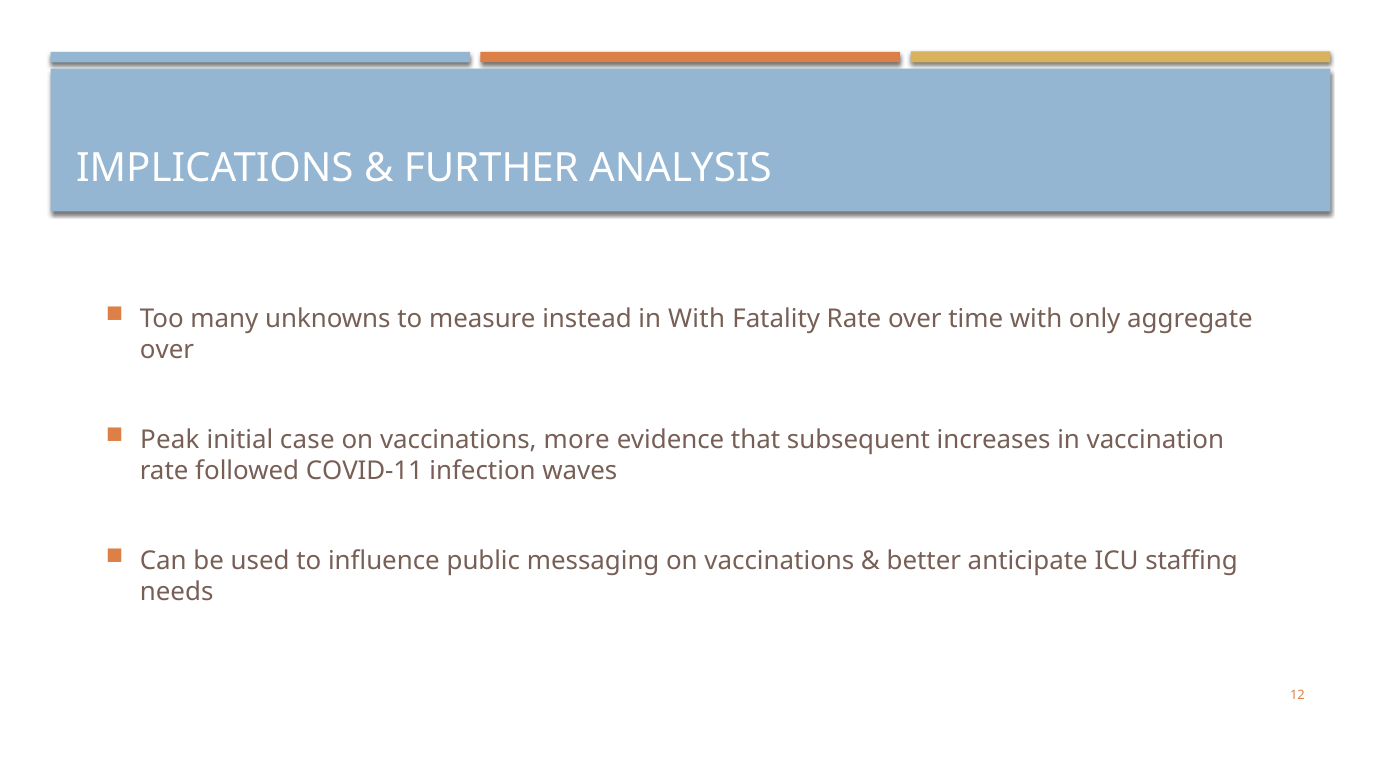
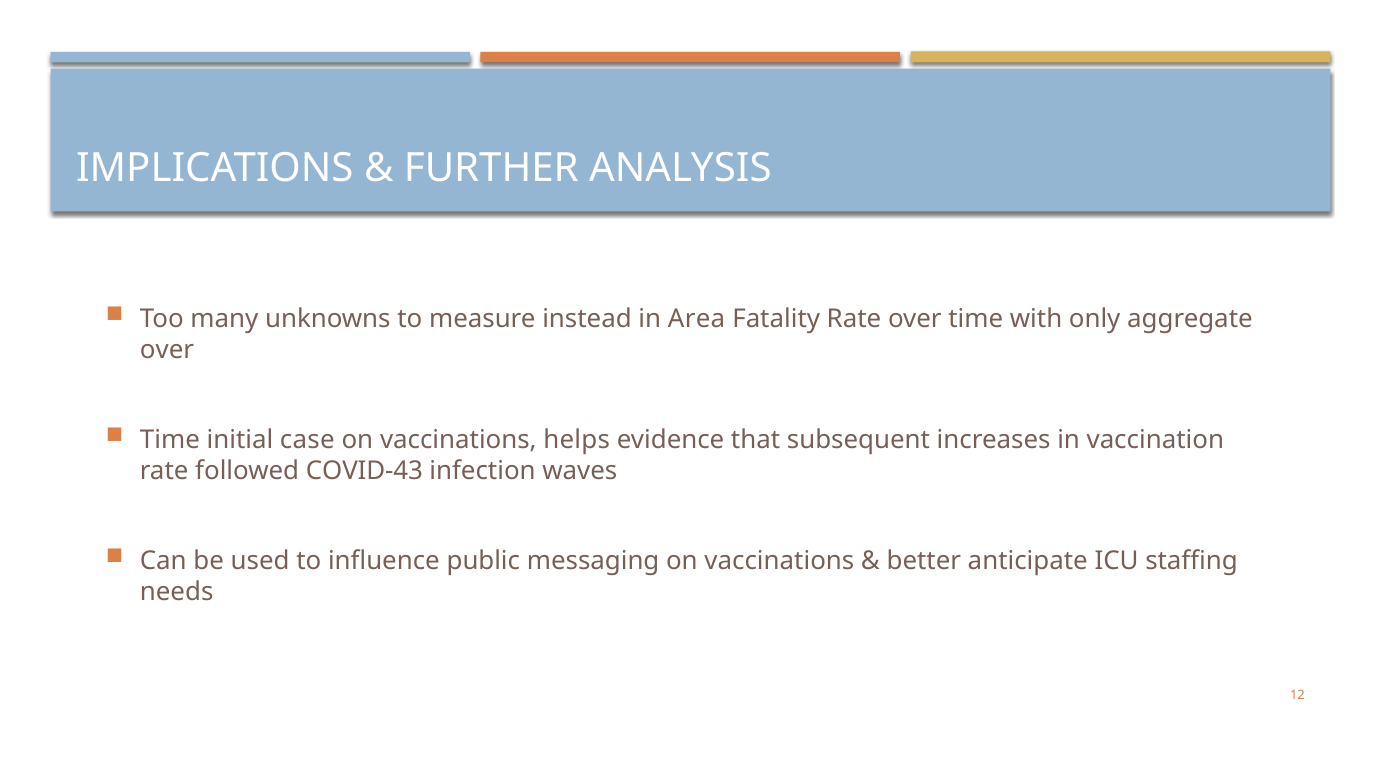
in With: With -> Area (697, 319)
Peak: Peak -> Time (170, 439)
more: more -> helps (577, 439)
COVID-11: COVID-11 -> COVID-43 (364, 471)
